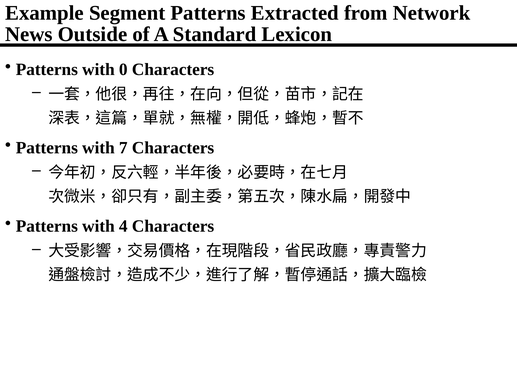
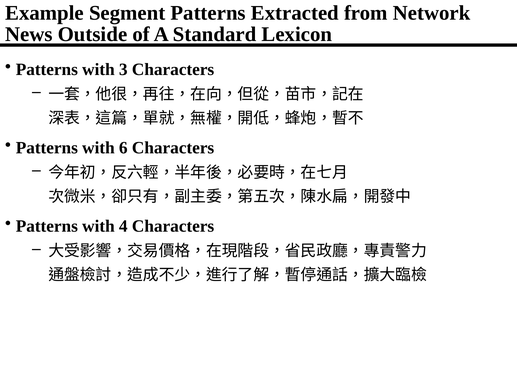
0: 0 -> 3 (123, 70)
7: 7 -> 6 (123, 148)
